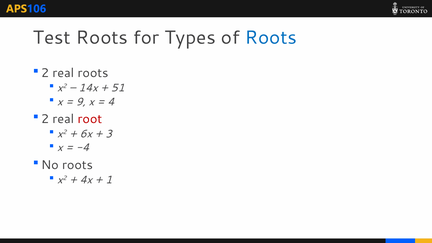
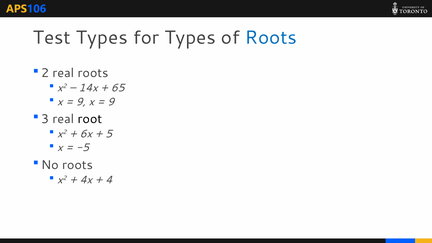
Test Roots: Roots -> Types (102, 37)
51: 51 -> 65 (118, 88)
4: 4 -> 9 (111, 102)
2: 2 -> 3 (45, 119)
root colour: red -> black (90, 119)
3: 3 -> 5 (109, 134)
-4: -4 -> -5 (83, 148)
1: 1 -> 4 (109, 180)
